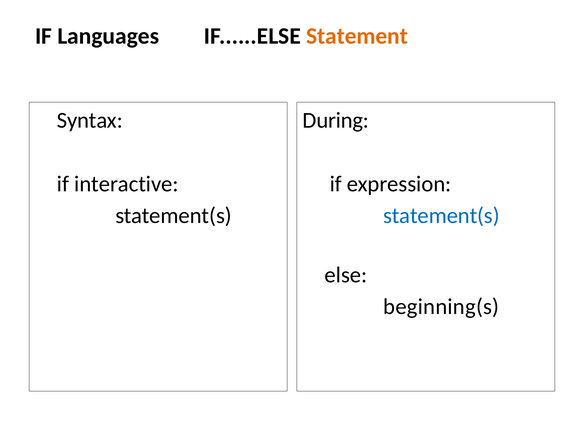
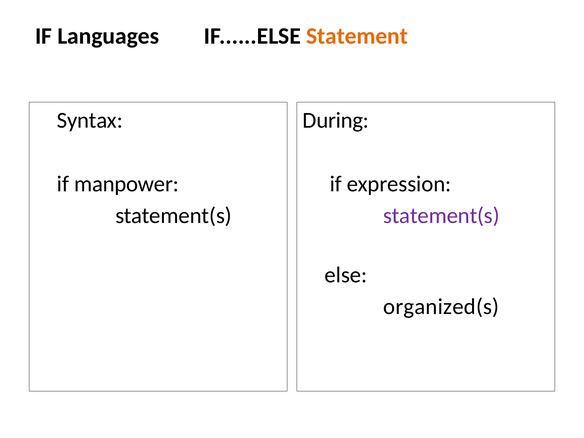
interactive: interactive -> manpower (126, 184)
statement(s colour: blue -> purple (441, 216)
beginning(s: beginning(s -> organized(s (441, 307)
